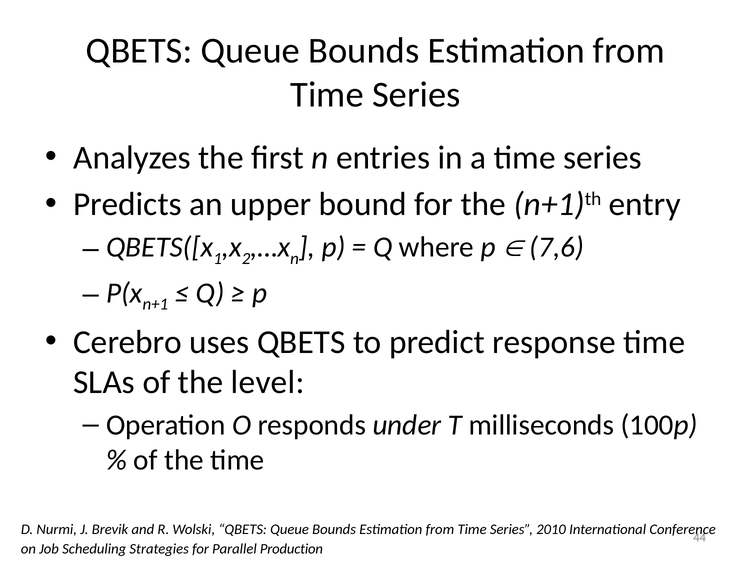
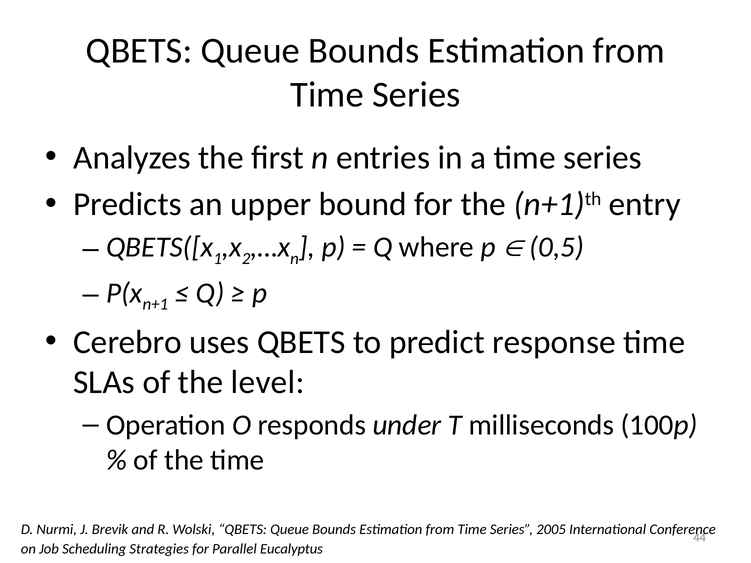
7,6: 7,6 -> 0,5 (557, 247)
2010: 2010 -> 2005 (551, 530)
Production: Production -> Eucalyptus (291, 549)
